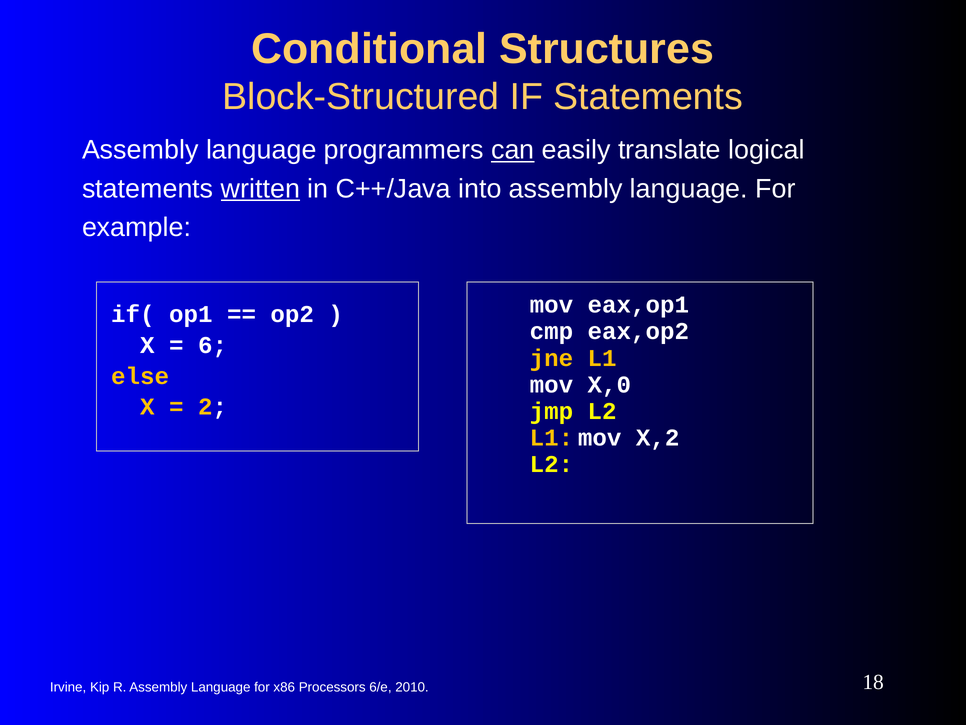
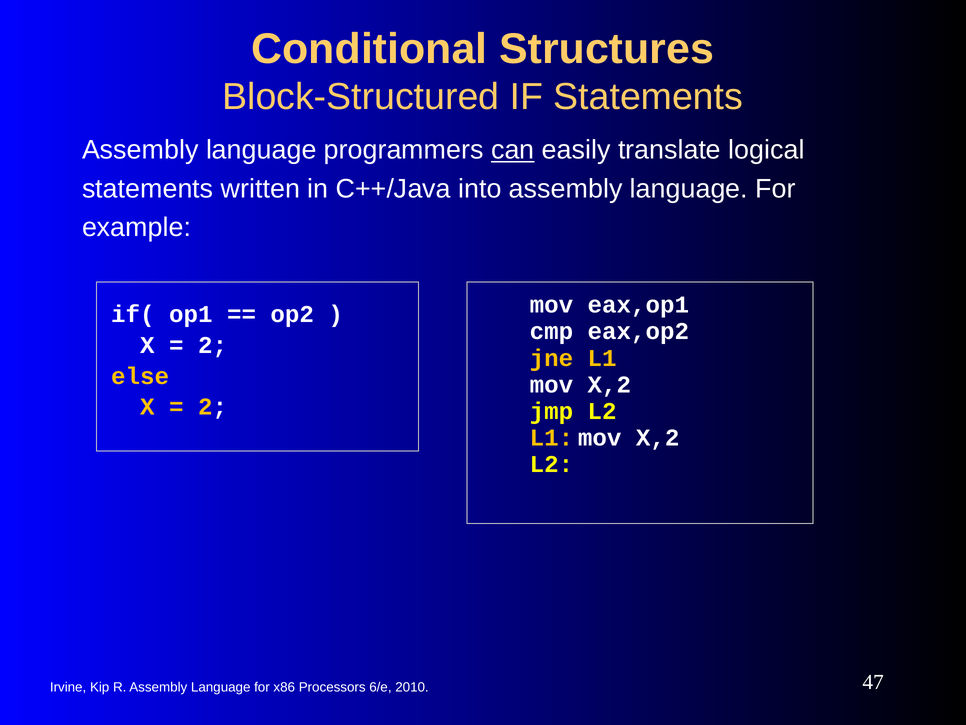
written underline: present -> none (260, 189)
6: 6 -> 2 (213, 345)
mov X,0: X,0 -> X,2 (609, 384)
18: 18 -> 47 (873, 682)
